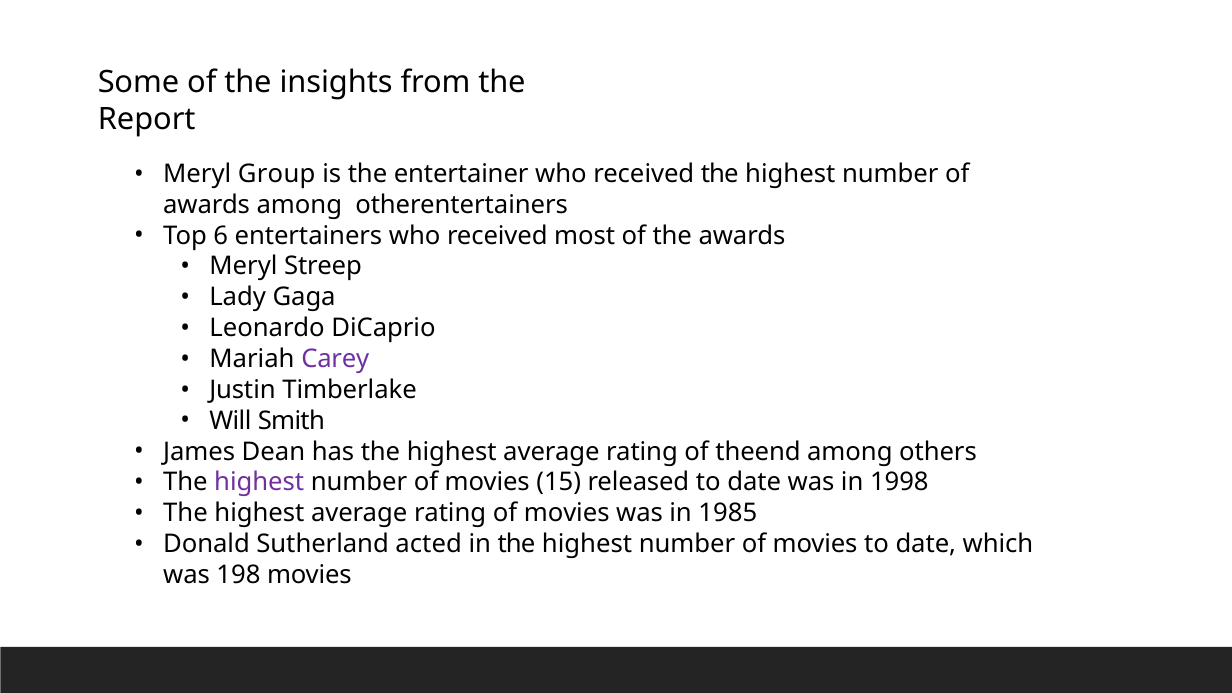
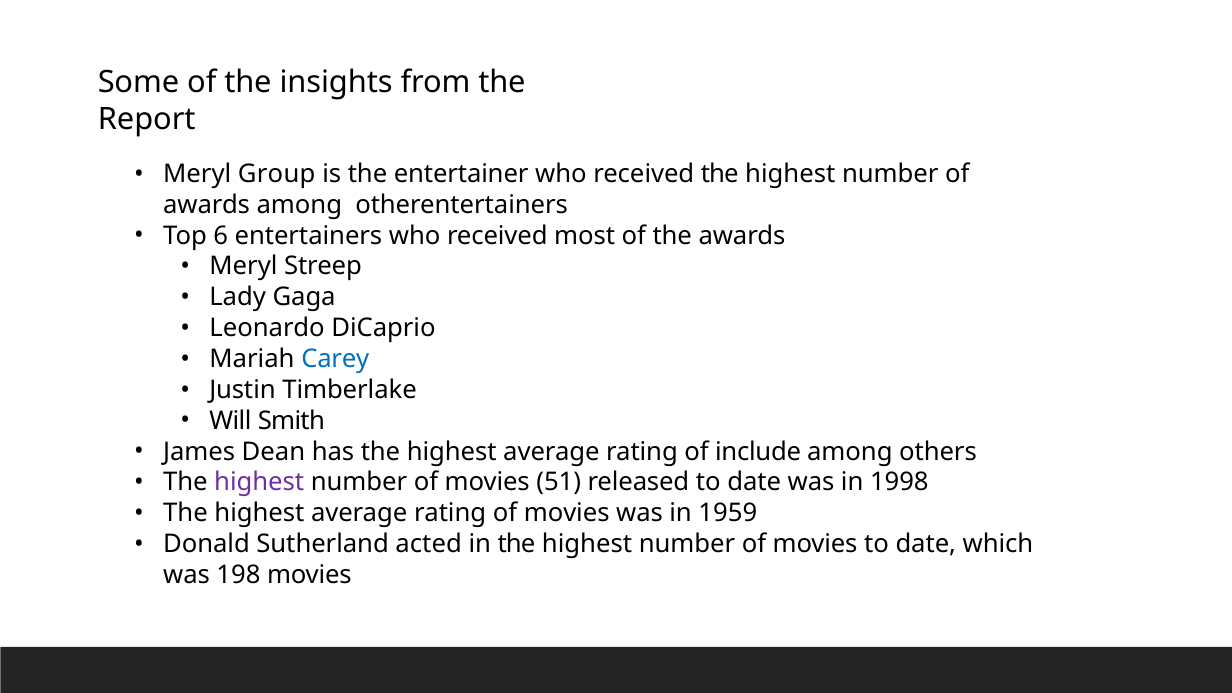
Carey colour: purple -> blue (335, 359)
theend: theend -> include (758, 452)
15: 15 -> 51 (559, 482)
1985: 1985 -> 1959 (728, 513)
